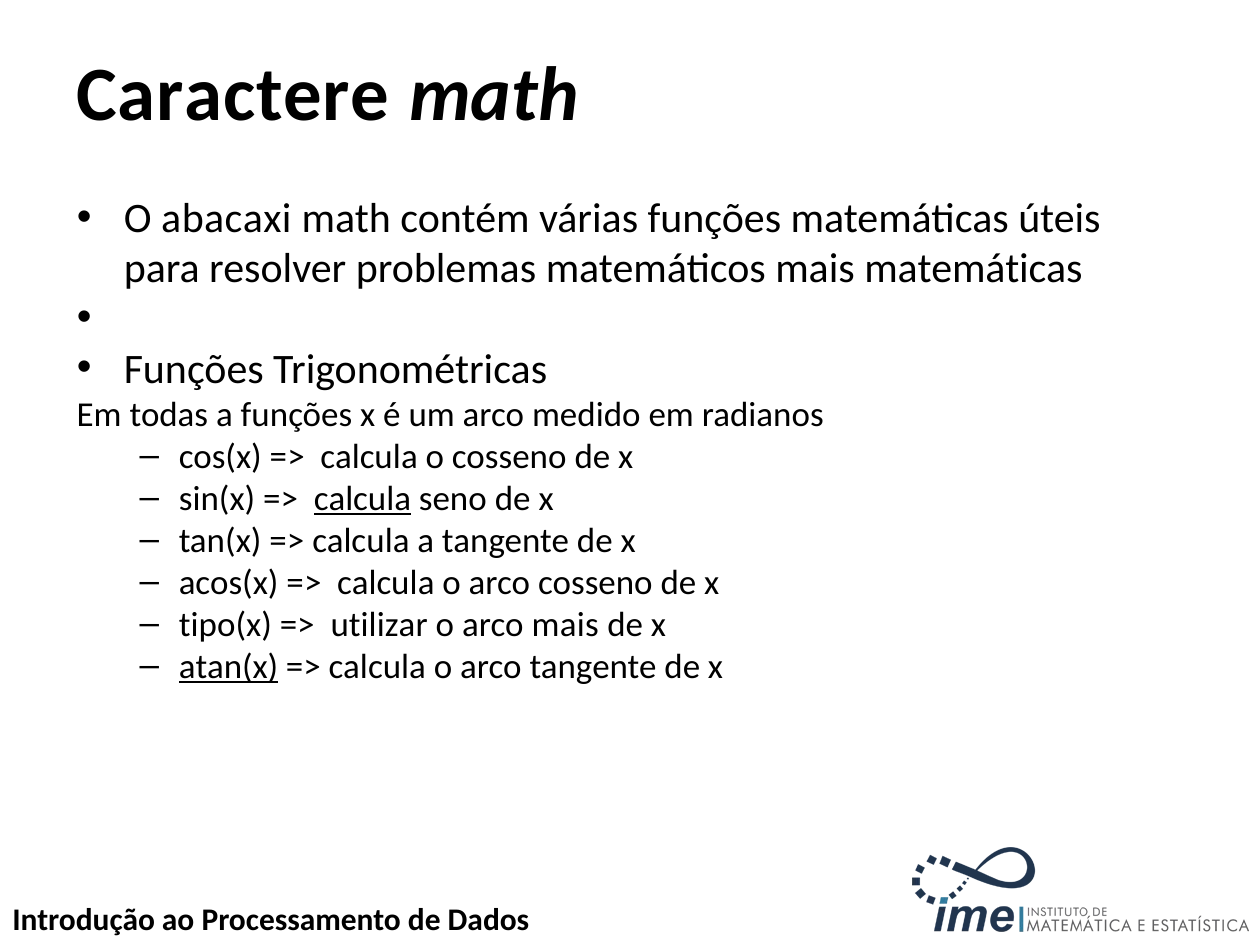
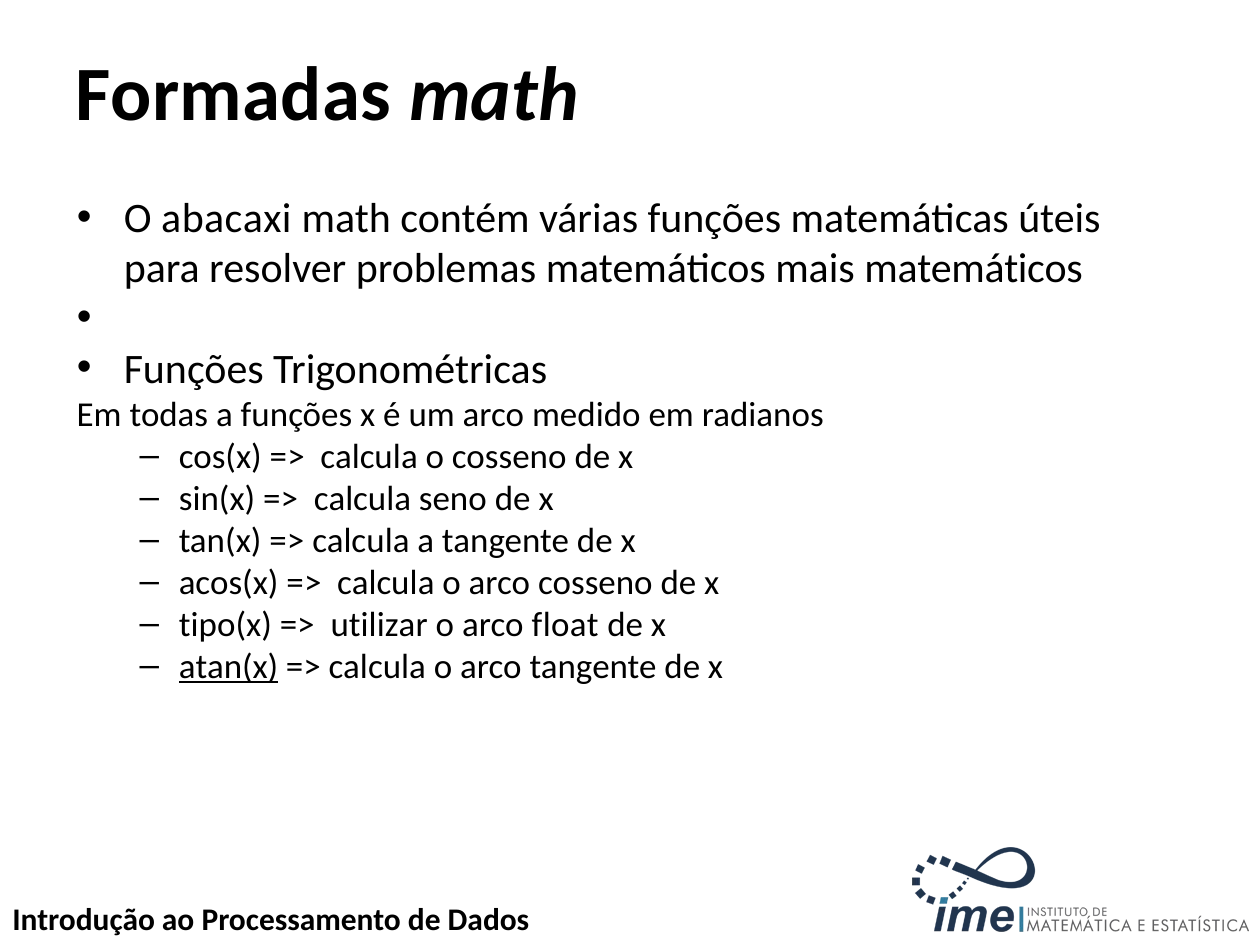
Caractere: Caractere -> Formadas (233, 95)
mais matemáticas: matemáticas -> matemáticos (974, 269)
calcula underline: present -> none (362, 499)
arco mais: mais -> float (565, 625)
